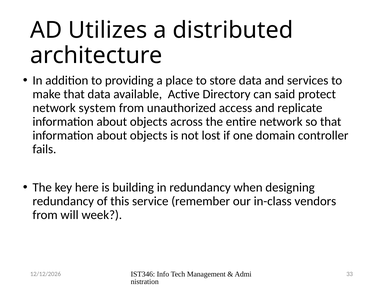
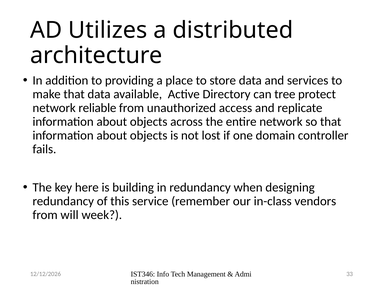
said: said -> tree (285, 94)
system: system -> reliable (97, 108)
